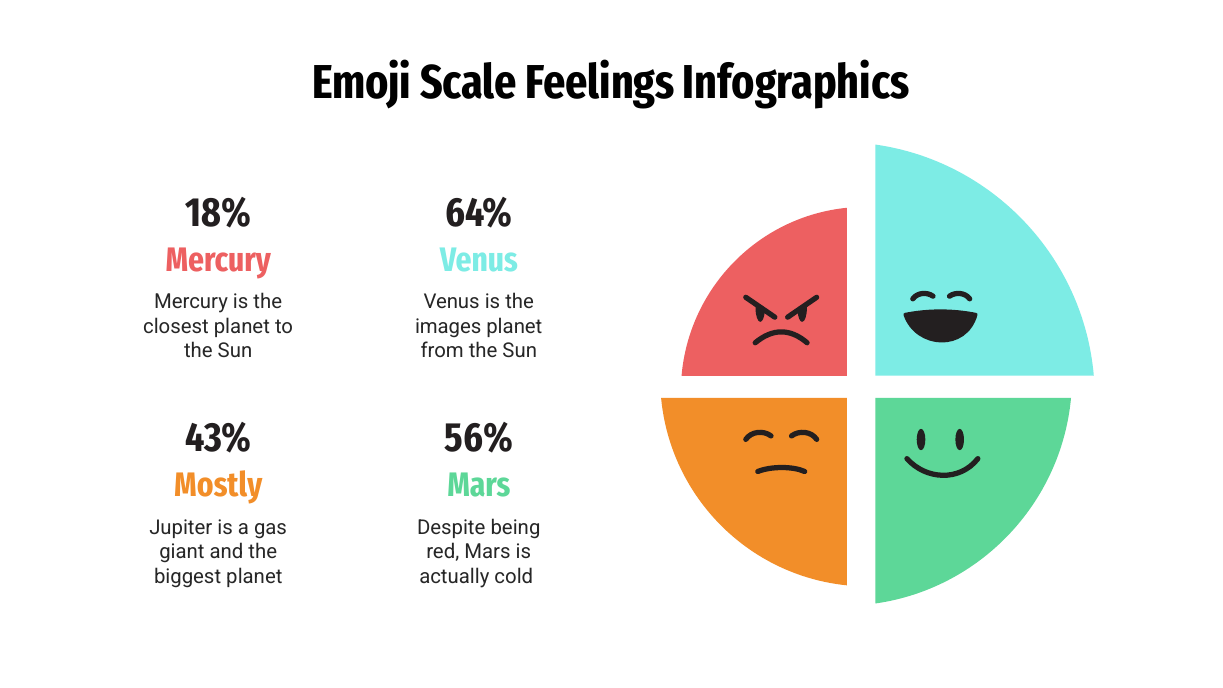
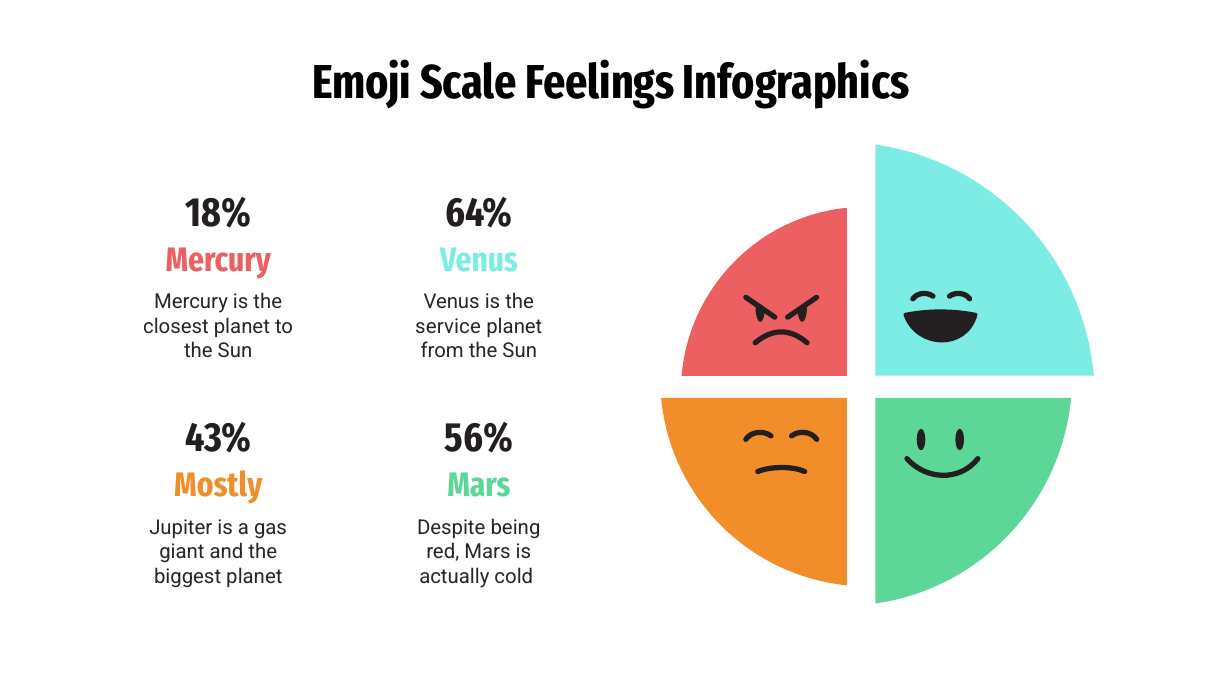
images: images -> service (448, 327)
